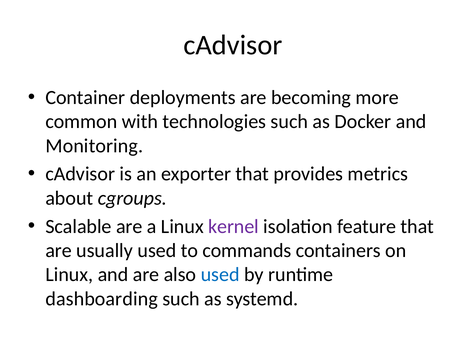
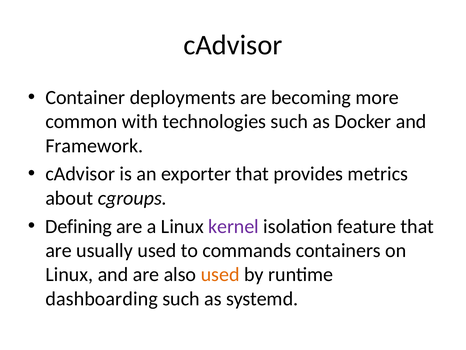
Monitoring: Monitoring -> Framework (94, 146)
Scalable: Scalable -> Defining (79, 226)
used colour: blue -> orange (220, 274)
